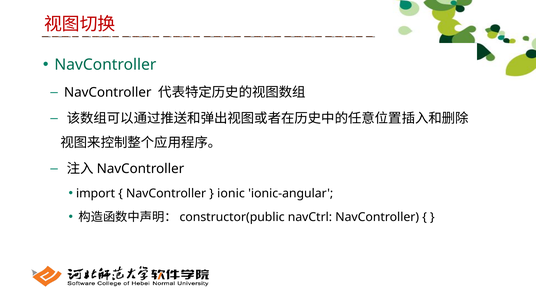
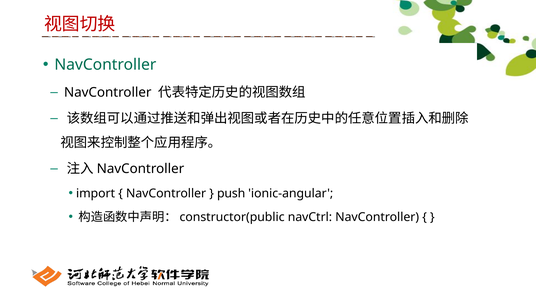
ionic: ionic -> push (231, 194)
